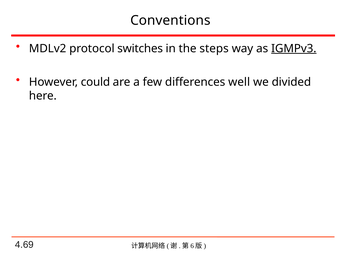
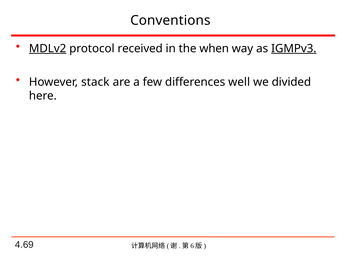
MDLv2 underline: none -> present (48, 48)
switches: switches -> received (140, 48)
steps: steps -> when (214, 48)
could: could -> stack (95, 82)
